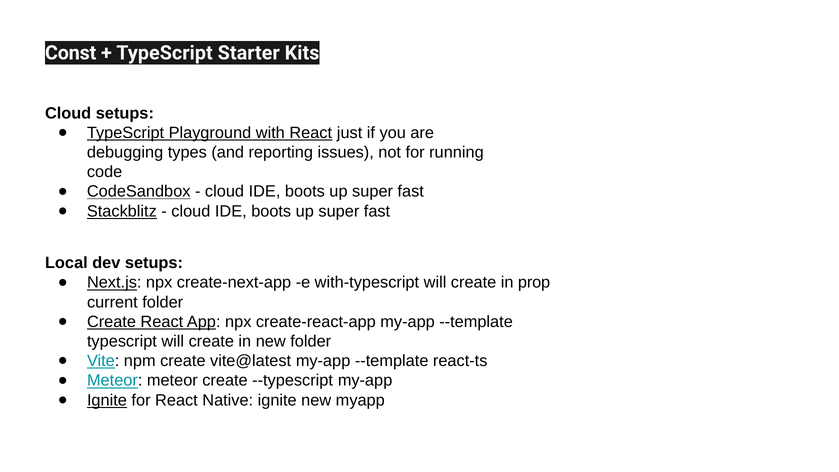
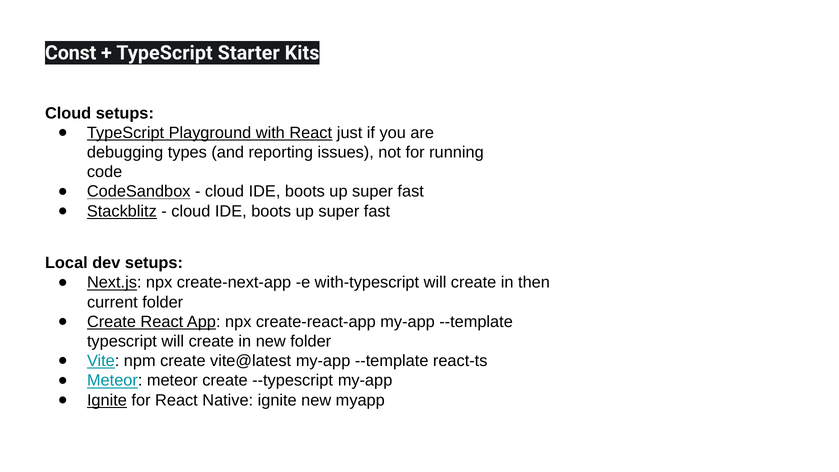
prop: prop -> then (534, 283)
